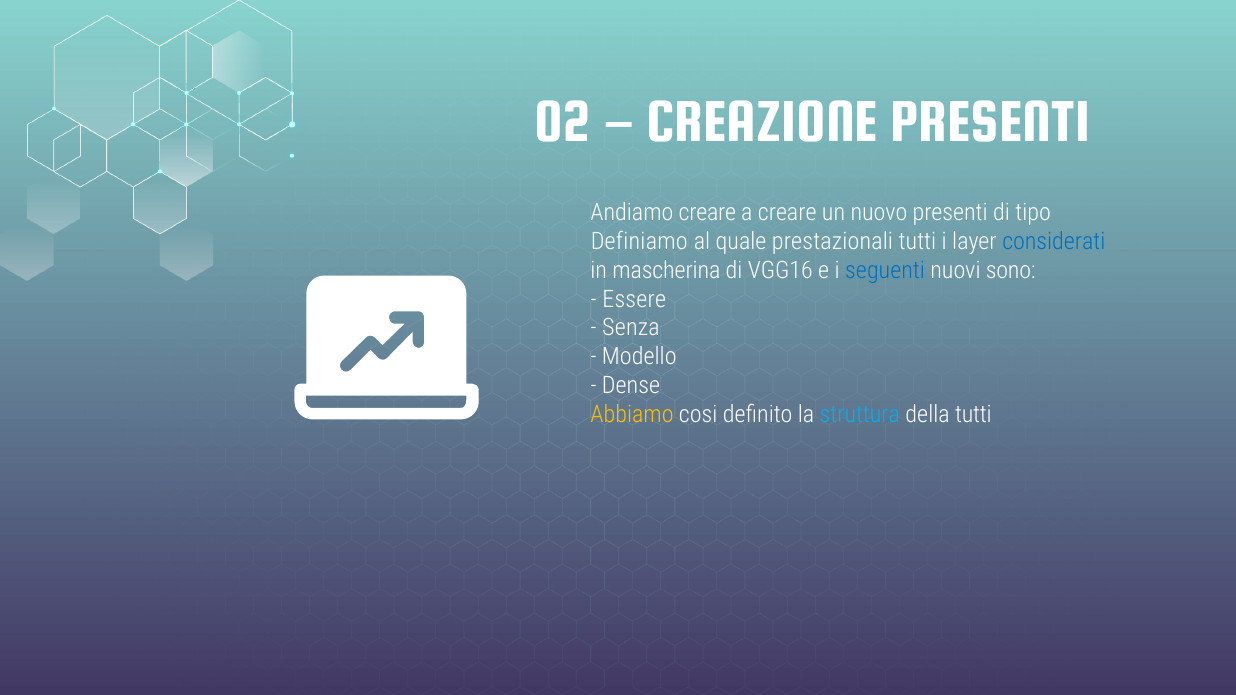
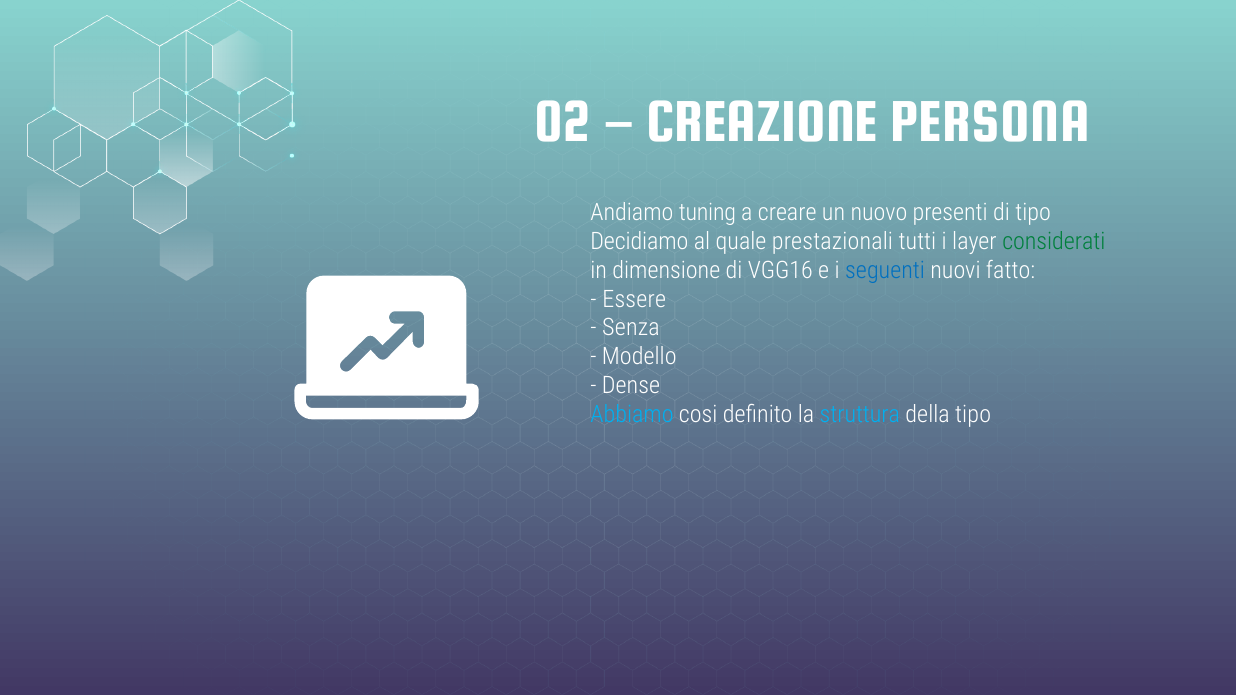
CREAZIONE PRESENTI: PRESENTI -> PERSONA (990, 122)
Andiamo creare: creare -> tuning (707, 213)
Definiamo: Definiamo -> Decidiamo (639, 242)
considerati colour: blue -> green (1054, 242)
mascherina: mascherina -> dimensione (666, 270)
sono: sono -> fatto (1011, 270)
Abbiamo colour: yellow -> light blue (632, 415)
della tutti: tutti -> tipo (973, 415)
